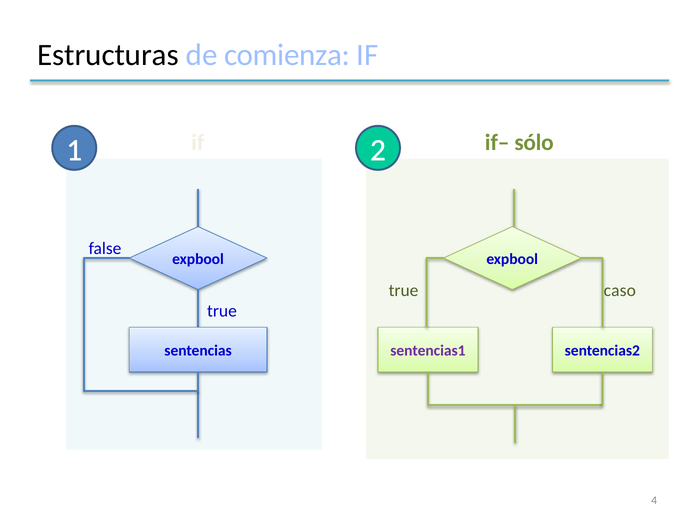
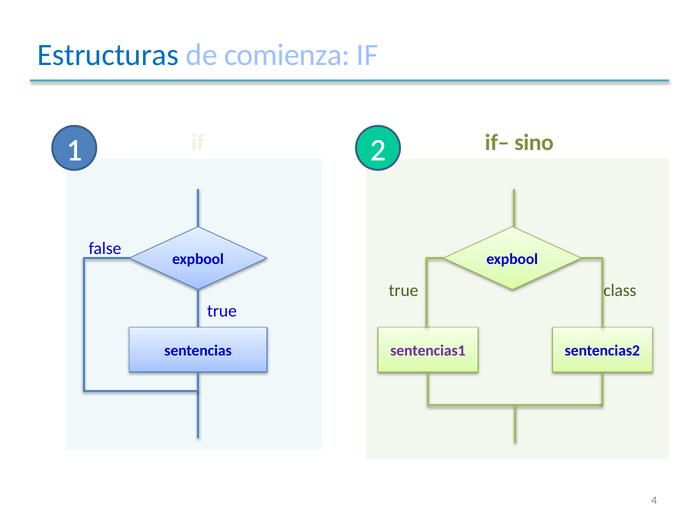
Estructuras colour: black -> blue (108, 55)
sólo: sólo -> sino (534, 143)
caso: caso -> class (620, 290)
